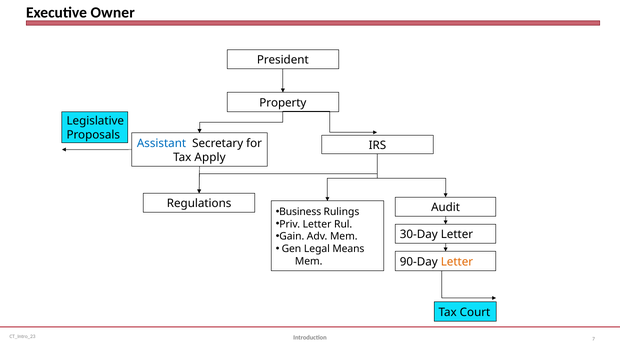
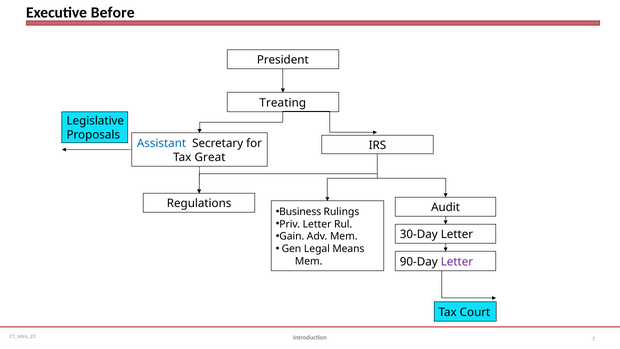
Owner: Owner -> Before (113, 12)
Property: Property -> Treating (283, 103)
Apply: Apply -> Great (210, 157)
Letter colour: orange -> purple (457, 262)
